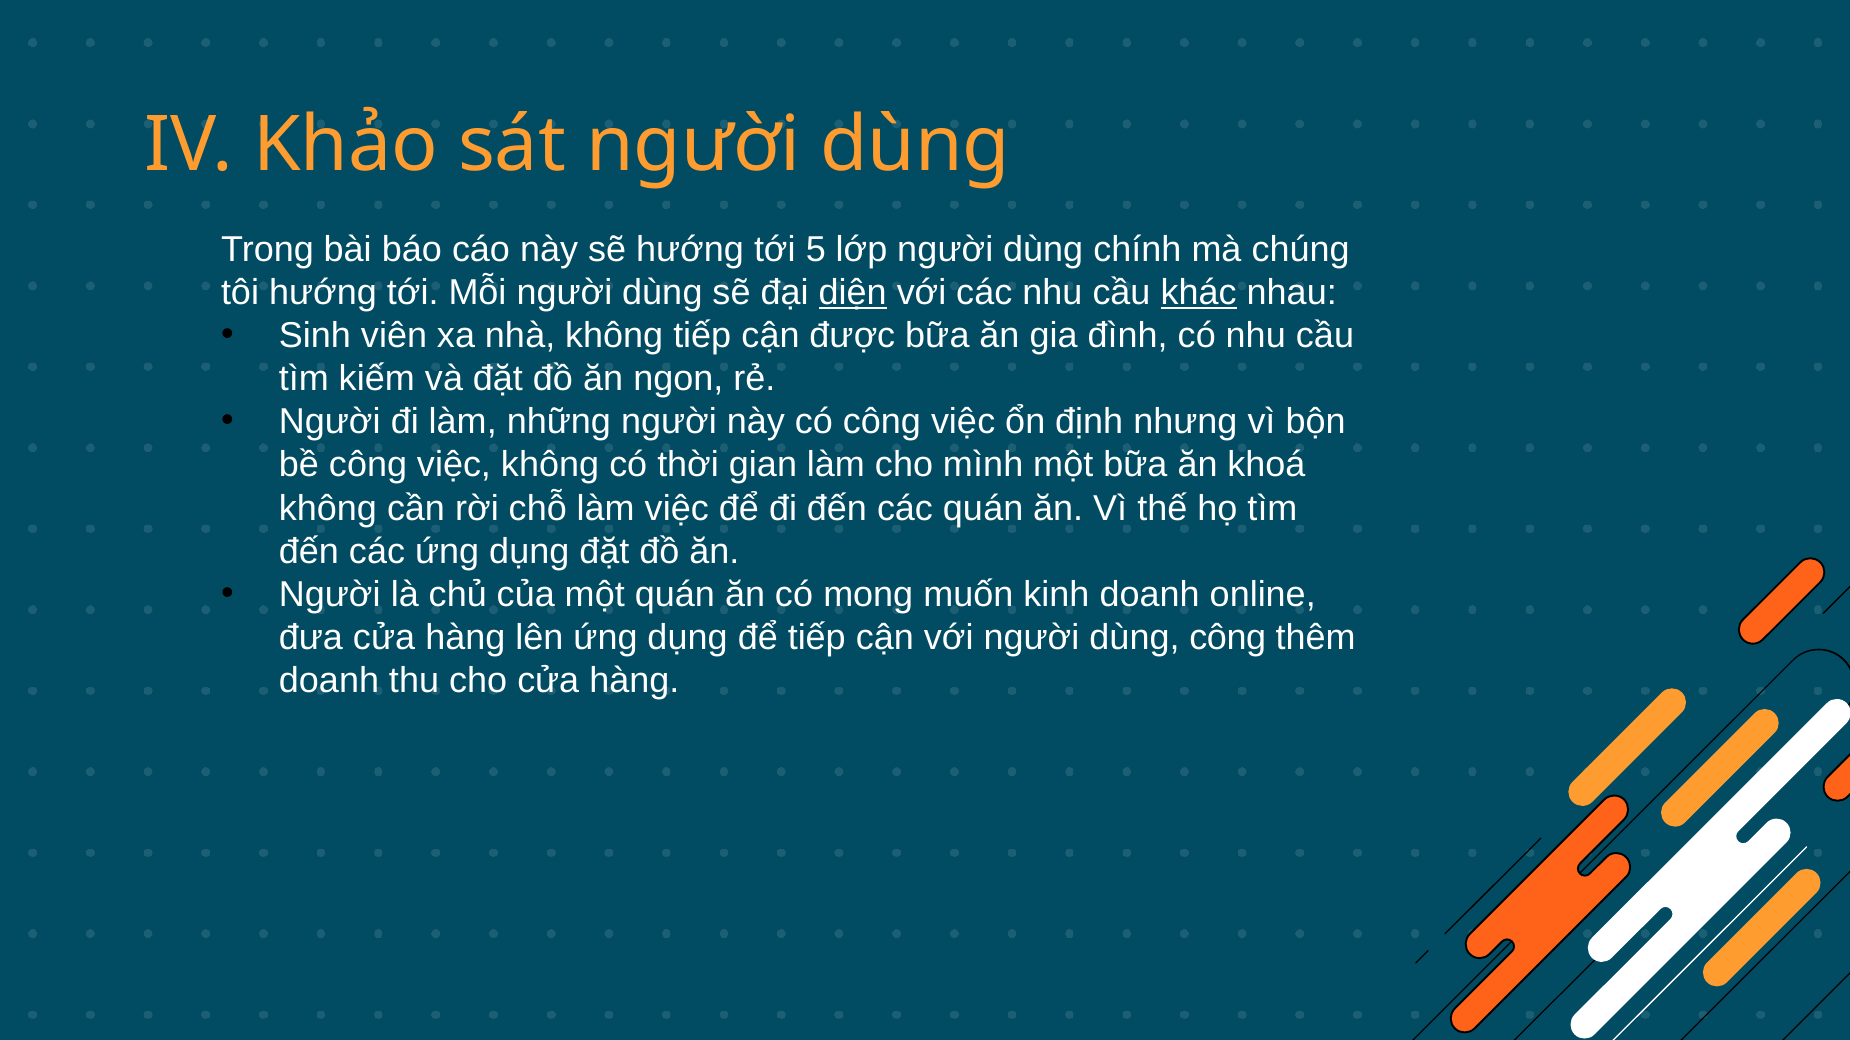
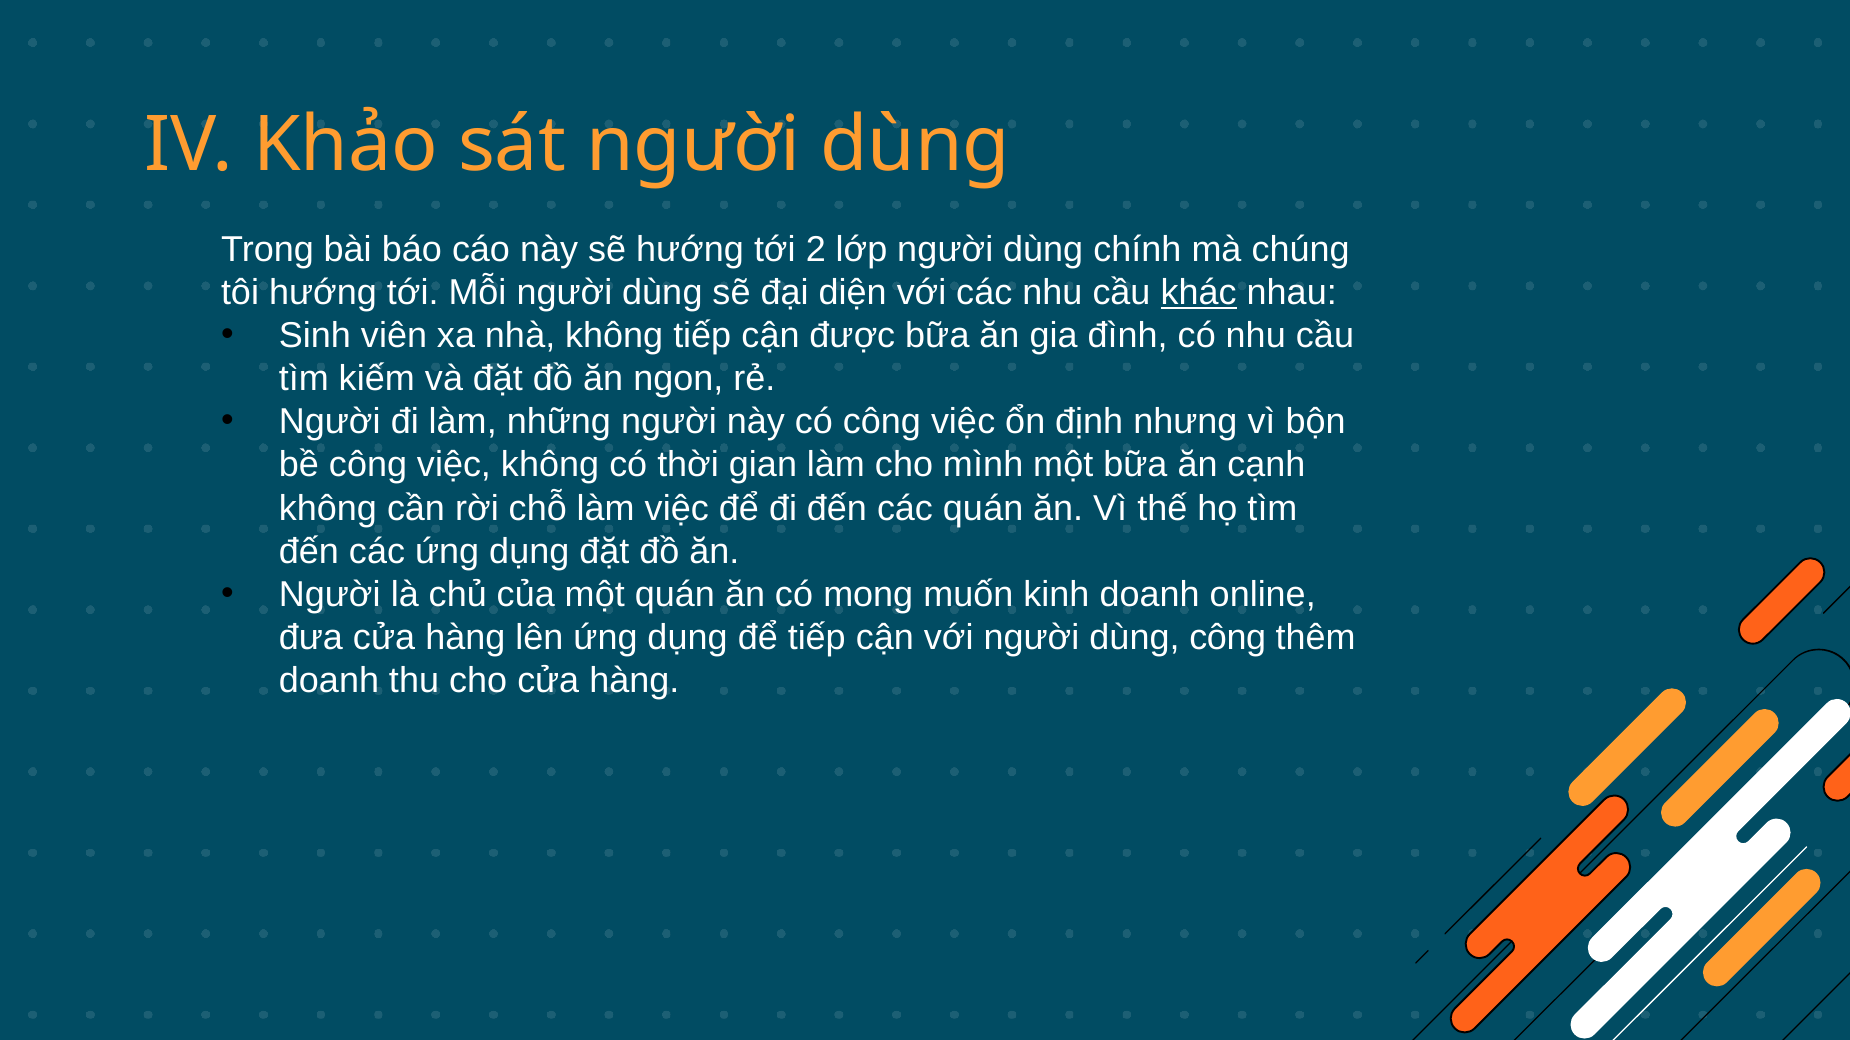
5: 5 -> 2 (816, 249)
diện underline: present -> none (853, 293)
khoá: khoá -> cạnh (1266, 465)
